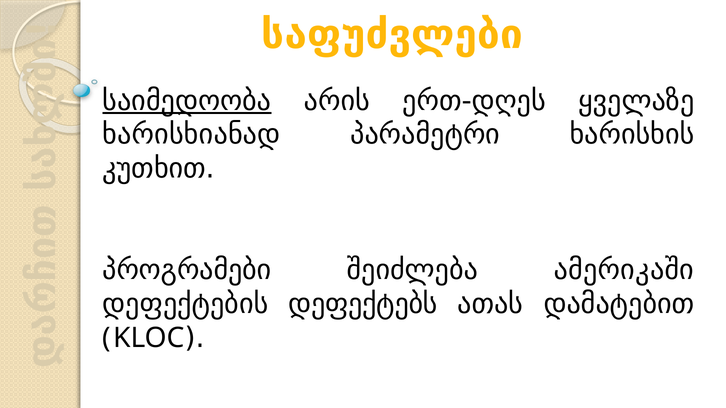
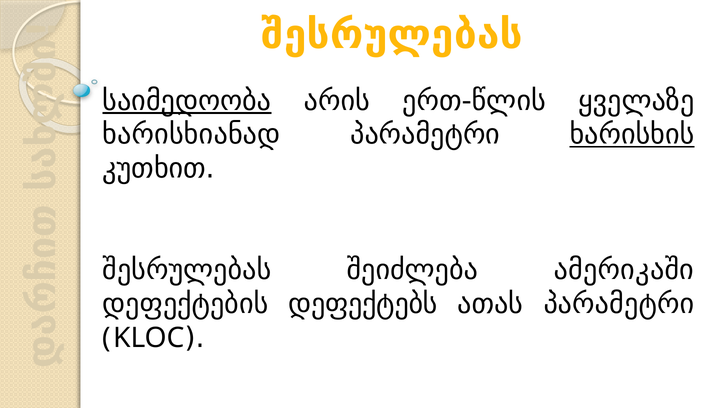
საფუძვლები: საფუძვლები -> შესრულებას (392, 35)
ერთ-დღეს: ერთ-დღეს -> ერთ-წლის (474, 101)
ხარისხის underline: none -> present (632, 135)
პროგრამები: პროგრამები -> შესრულებას (187, 270)
ათას დამატებით: დამატებით -> პარამეტრი (619, 304)
